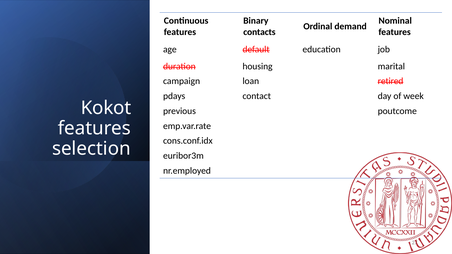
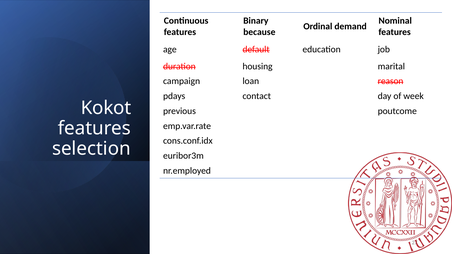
contacts: contacts -> because (259, 32)
retired: retired -> reason (391, 81)
